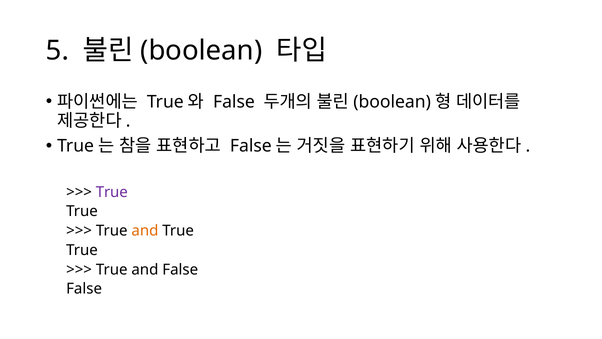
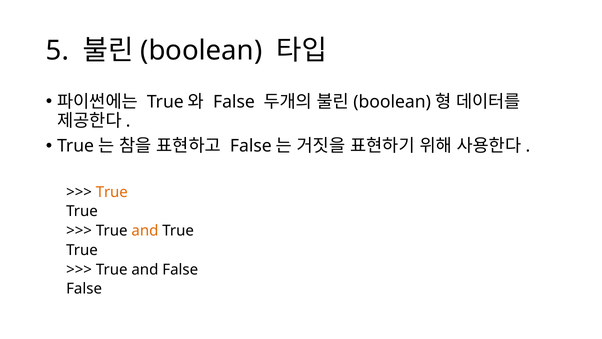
True colour: purple -> orange (112, 192)
